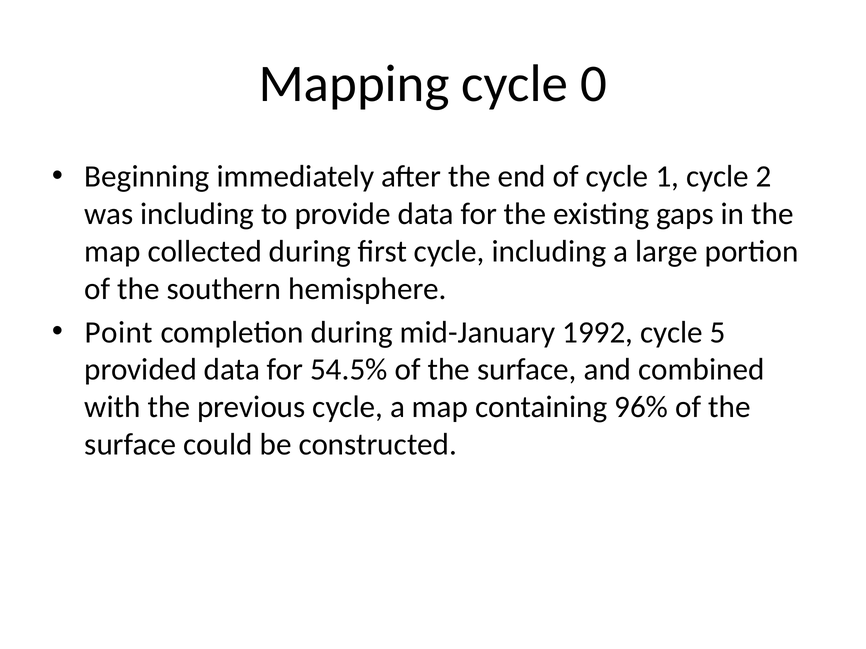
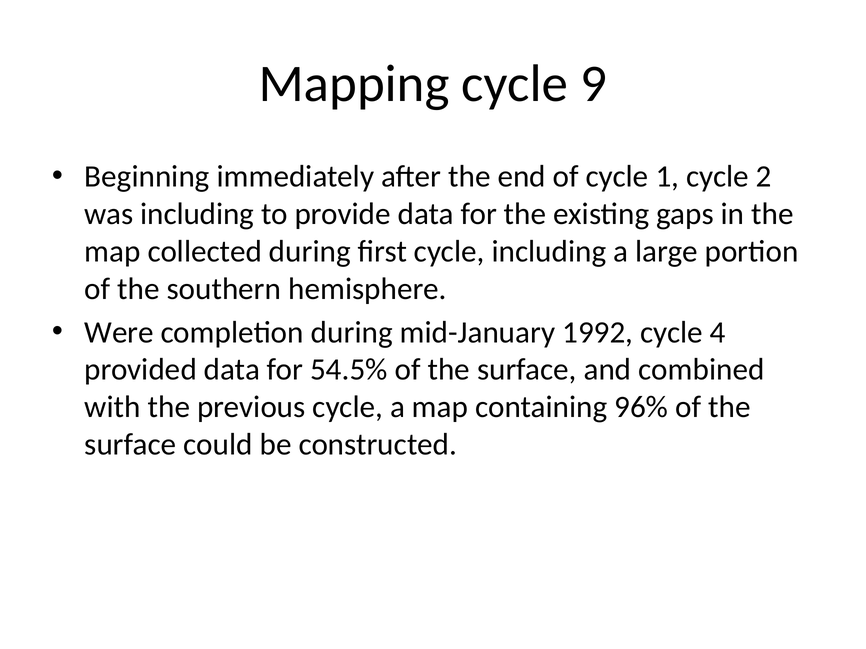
0: 0 -> 9 (593, 84)
Point: Point -> Were (119, 333)
5: 5 -> 4 (718, 333)
